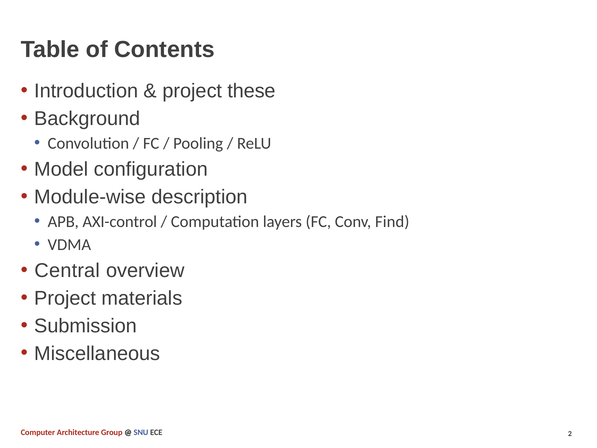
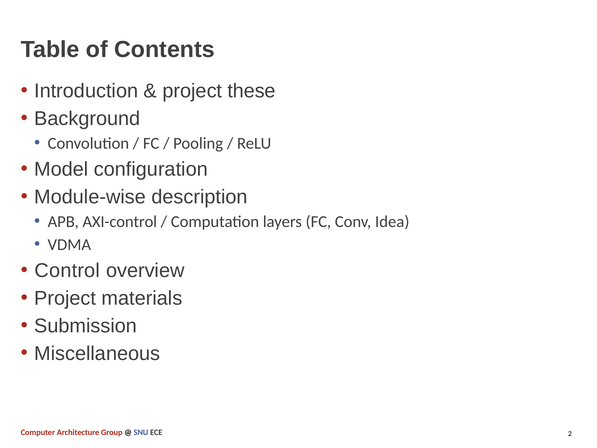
Find: Find -> Idea (392, 222)
Central: Central -> Control (67, 270)
